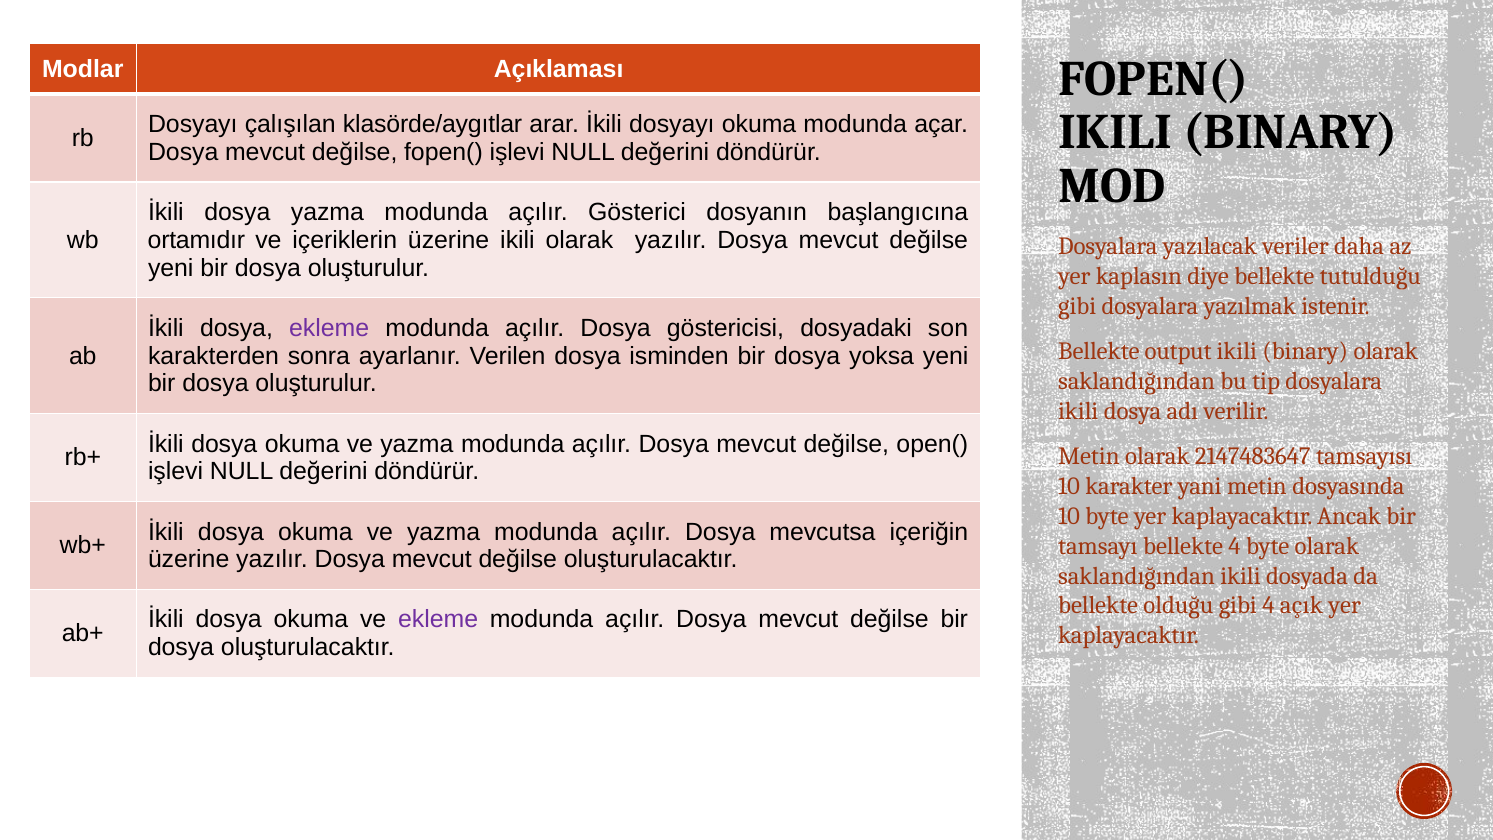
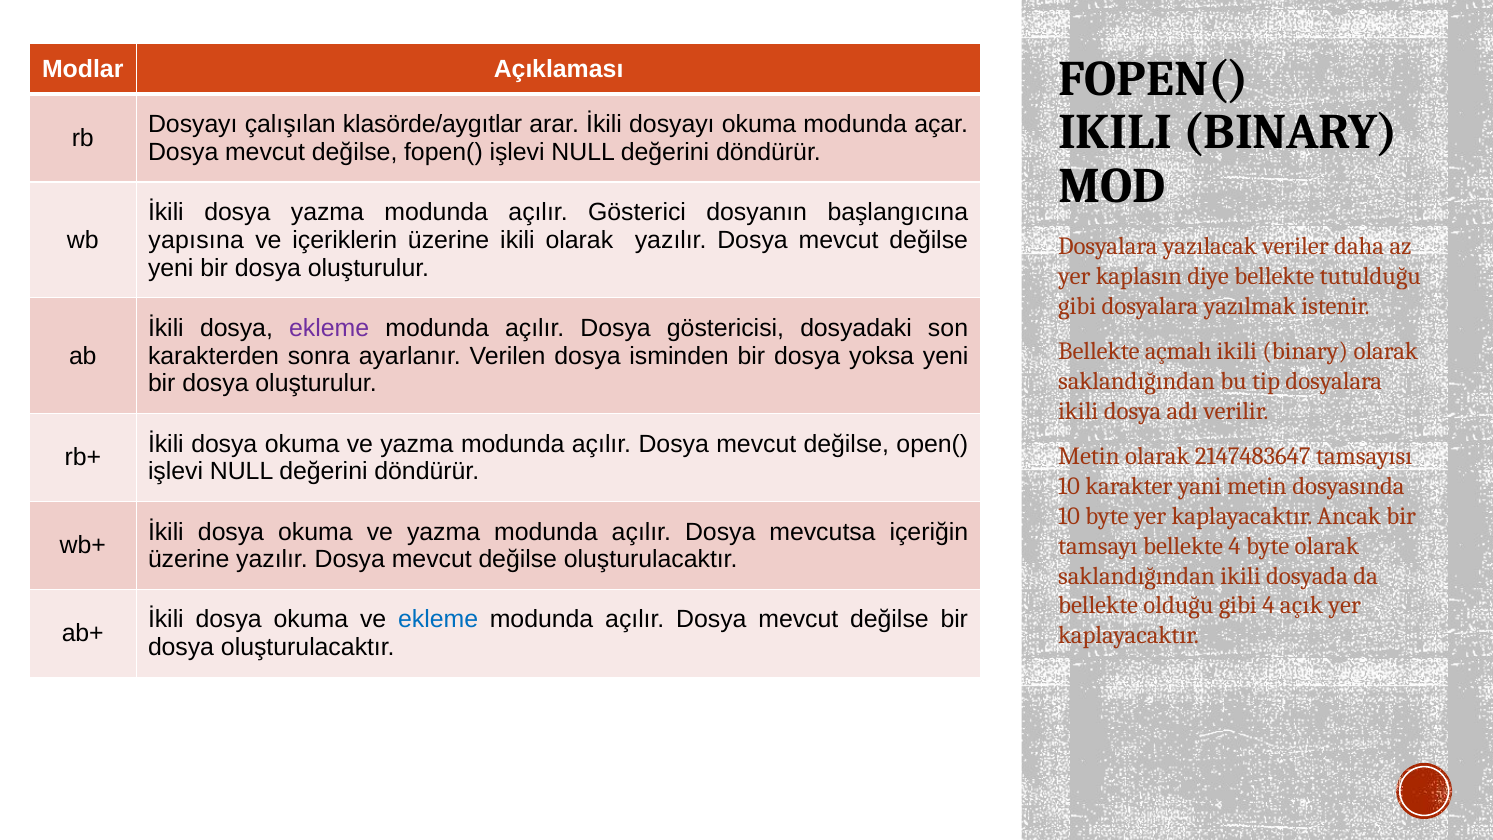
ortamıdır: ortamıdır -> yapısına (196, 240)
output: output -> açmalı (1178, 352)
ekleme colour: purple -> blue (438, 620)
